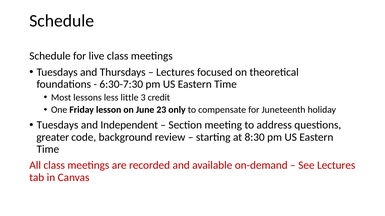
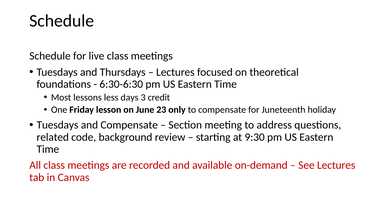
6:30-7:30: 6:30-7:30 -> 6:30-6:30 (121, 84)
little: little -> days (130, 98)
and Independent: Independent -> Compensate (129, 125)
greater: greater -> related (53, 137)
8:30: 8:30 -> 9:30 (255, 137)
